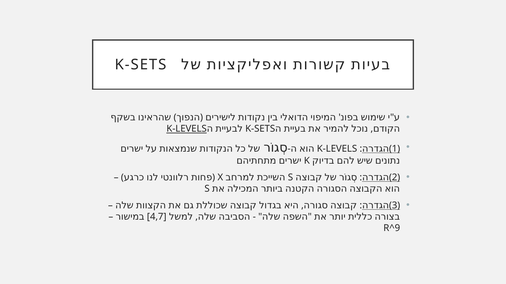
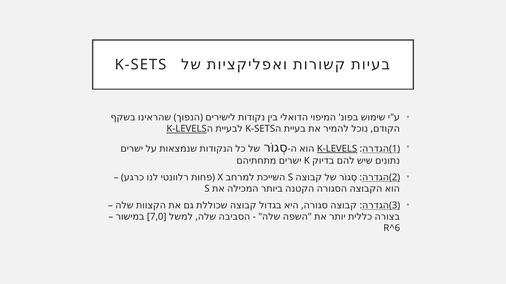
K-LEVELS underline: none -> present (337, 149)
4,7: 4,7 -> 7,0 (157, 217)
R^9: R^9 -> R^6 (392, 228)
